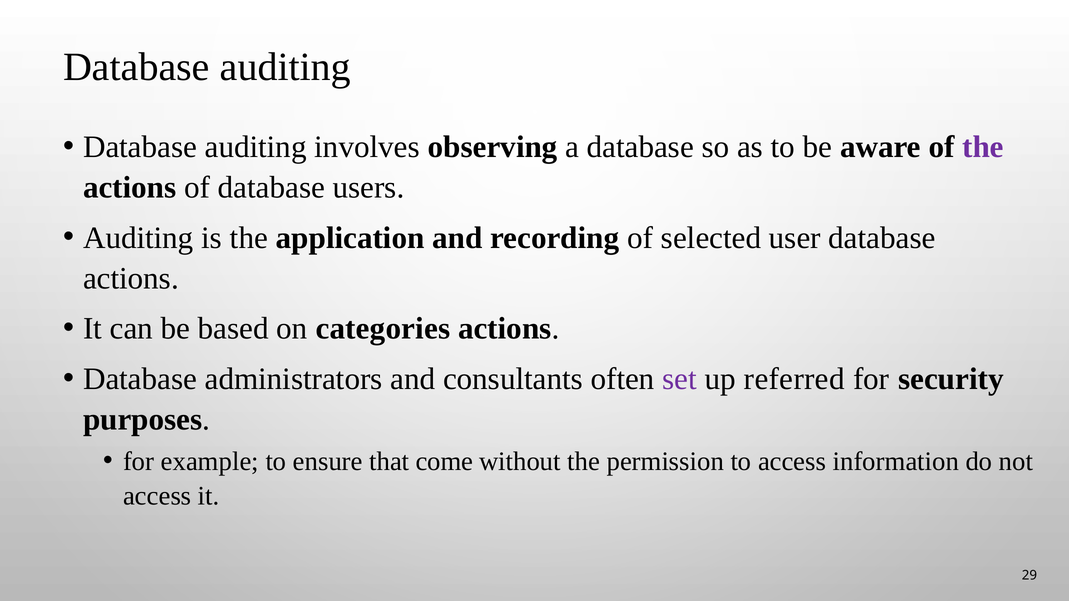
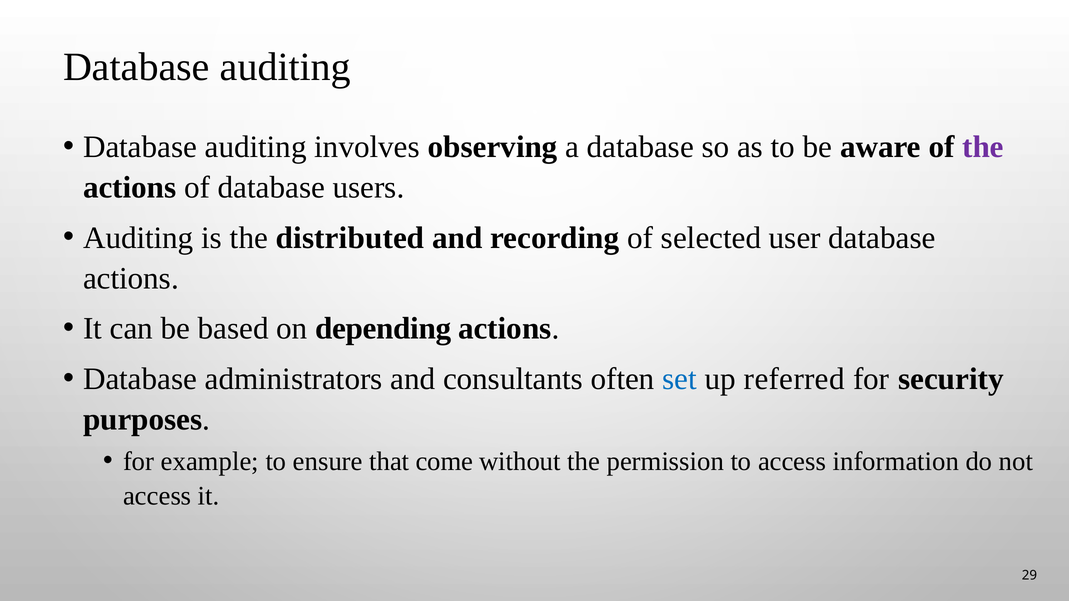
application: application -> distributed (350, 238)
categories: categories -> depending (383, 329)
set colour: purple -> blue (680, 379)
